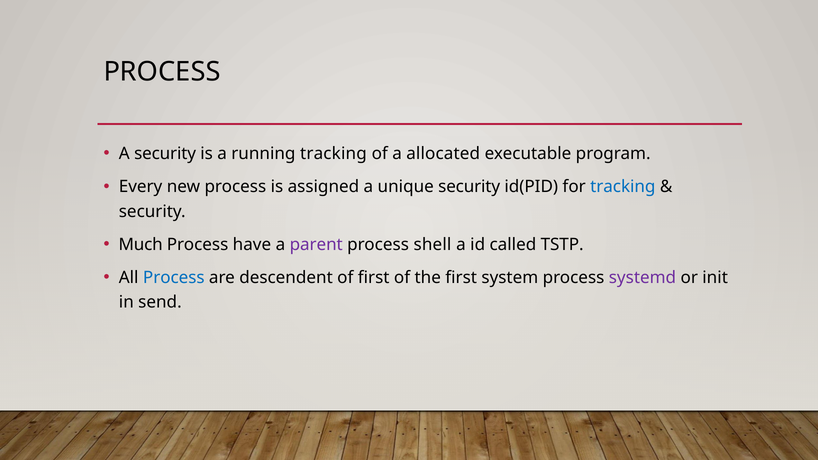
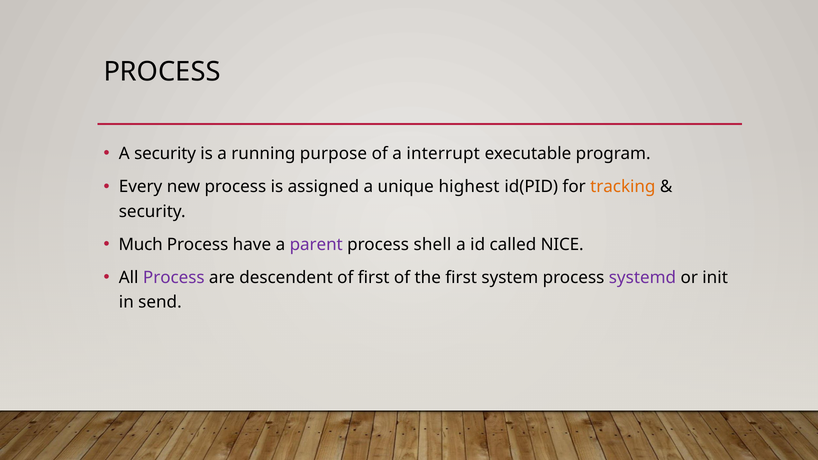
running tracking: tracking -> purpose (333, 154)
allocated: allocated -> interrupt (443, 154)
unique security: security -> highest (469, 187)
tracking colour: blue -> orange (623, 187)
TSTP: TSTP -> NICE (562, 245)
Process colour: blue -> purple (174, 278)
